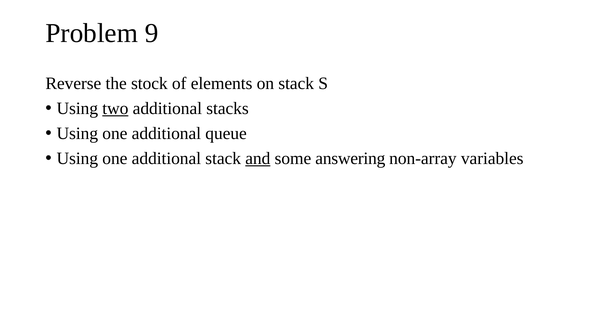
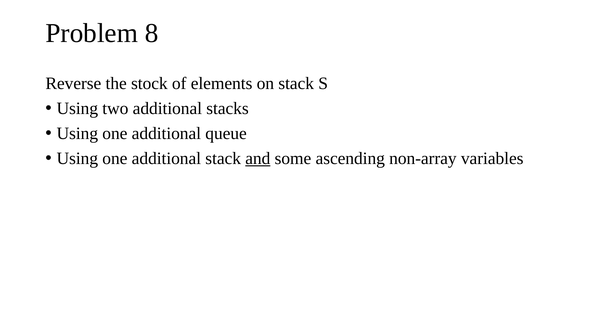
9: 9 -> 8 (152, 33)
two underline: present -> none (115, 109)
answering: answering -> ascending (350, 159)
